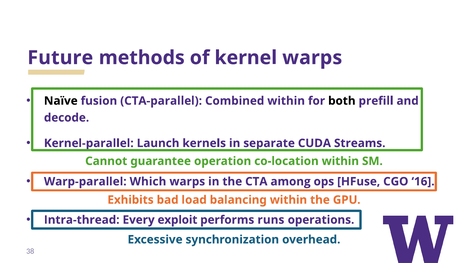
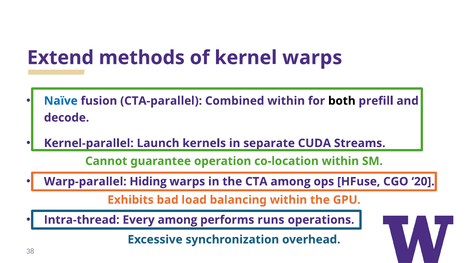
Future: Future -> Extend (60, 58)
Naïve colour: black -> blue (61, 101)
Which: Which -> Hiding (148, 182)
16: 16 -> 20 (423, 182)
Every exploit: exploit -> among (177, 220)
